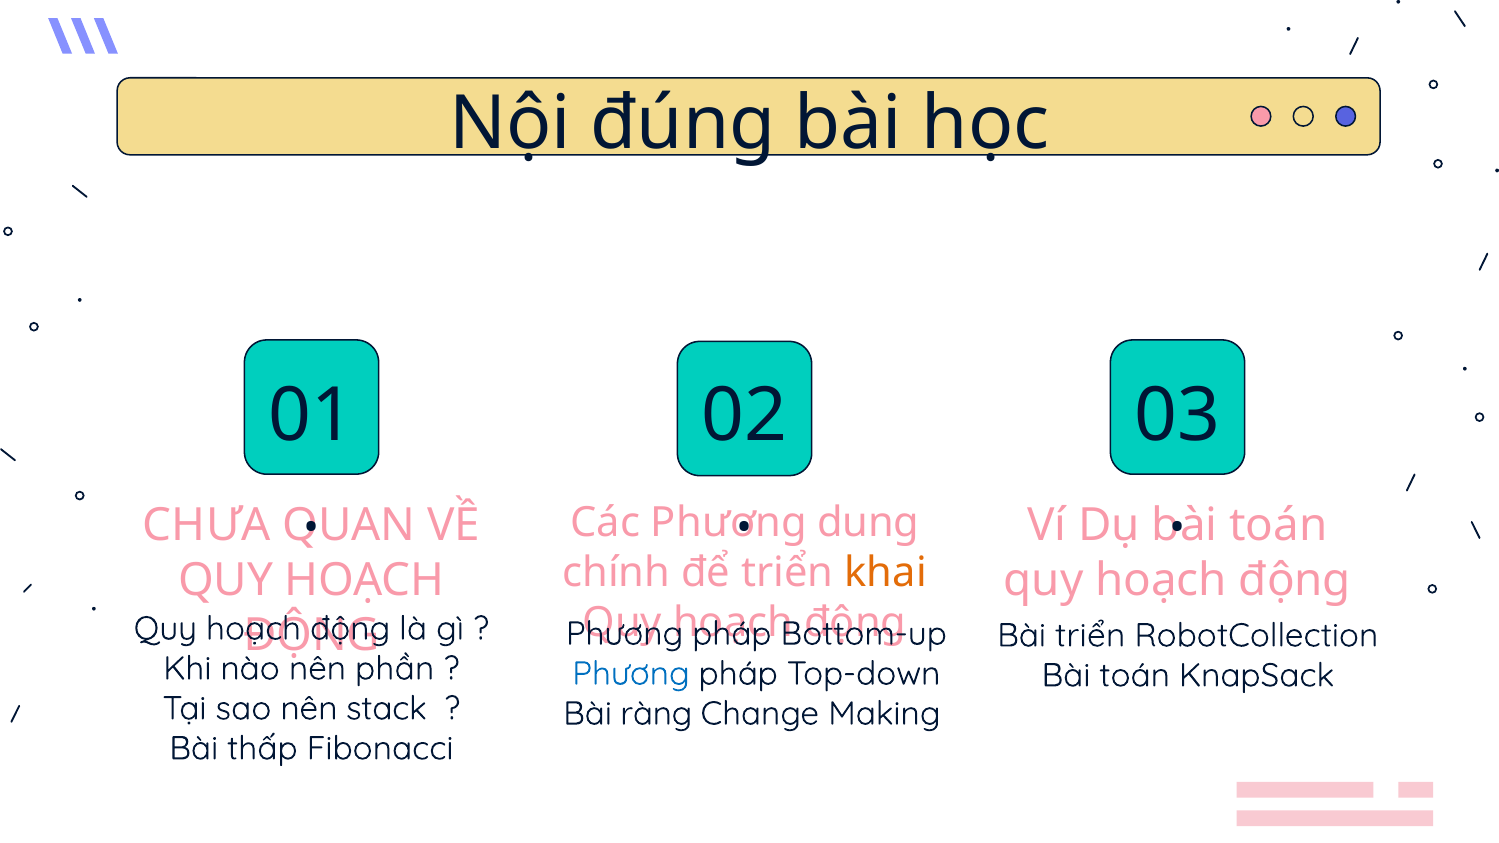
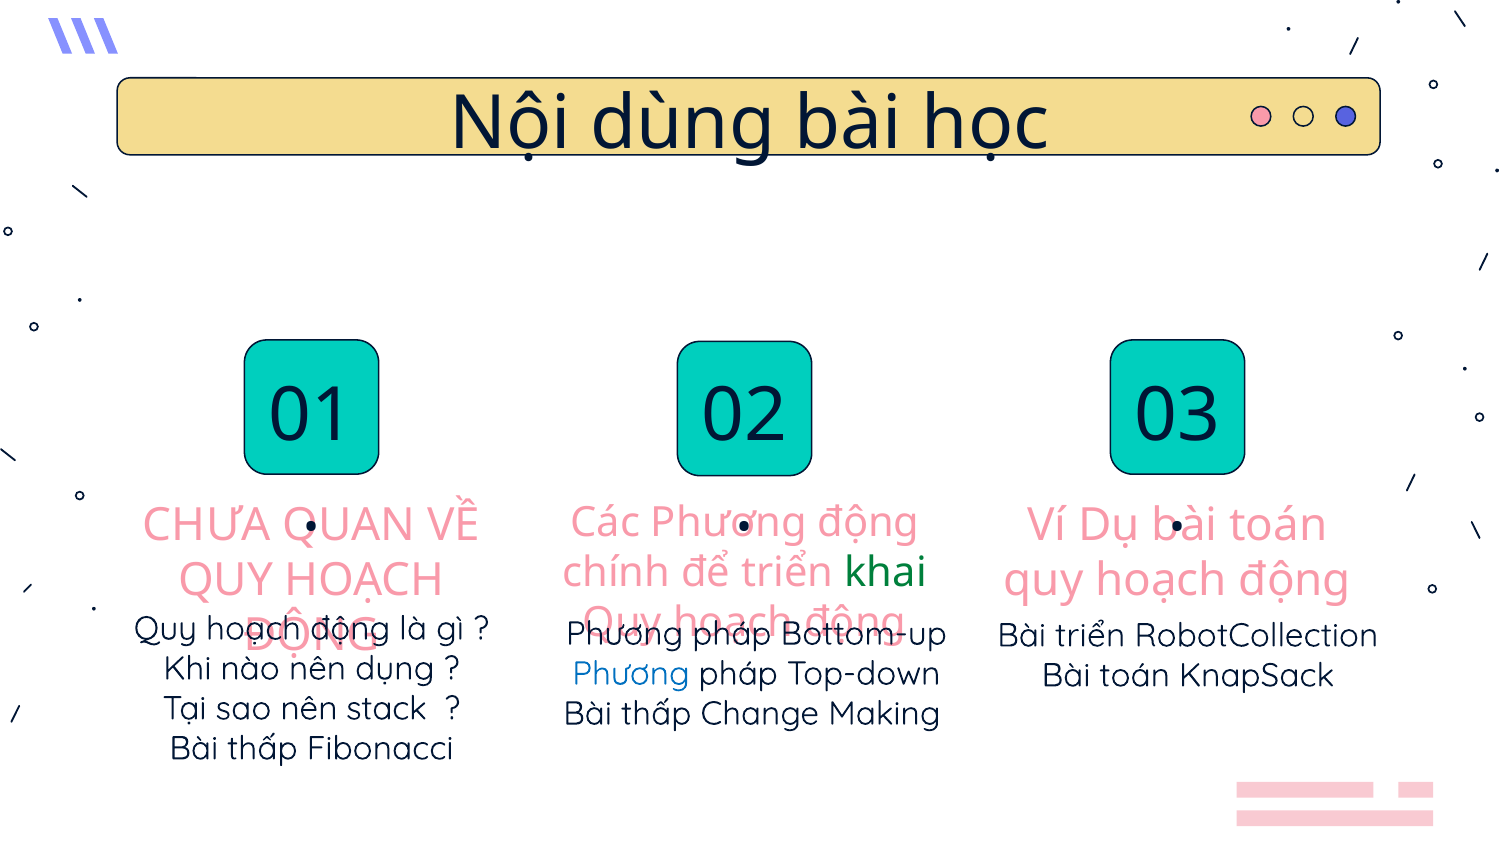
đúng: đúng -> dùng (683, 123)
dung: dung -> động (869, 523)
khai colour: orange -> green (886, 573)
phần: phần -> dụng (395, 669)
ràng: ràng -> thấp (656, 714)
